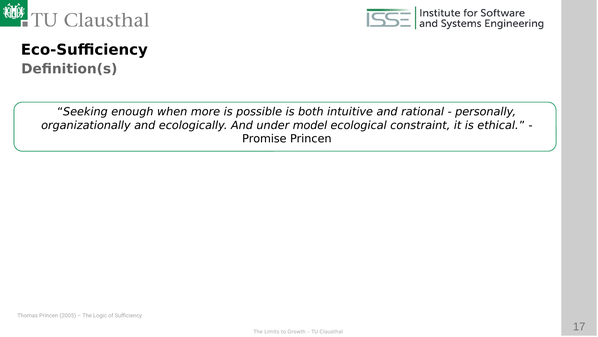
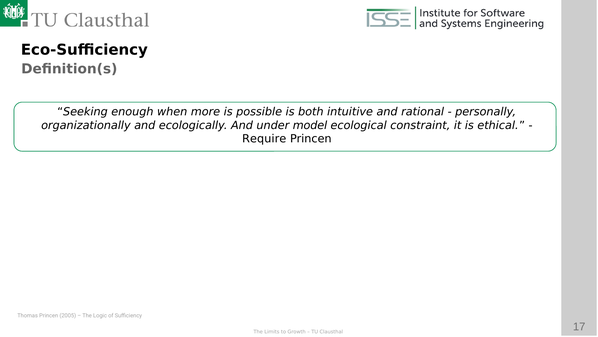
Promise: Promise -> Require (264, 139)
